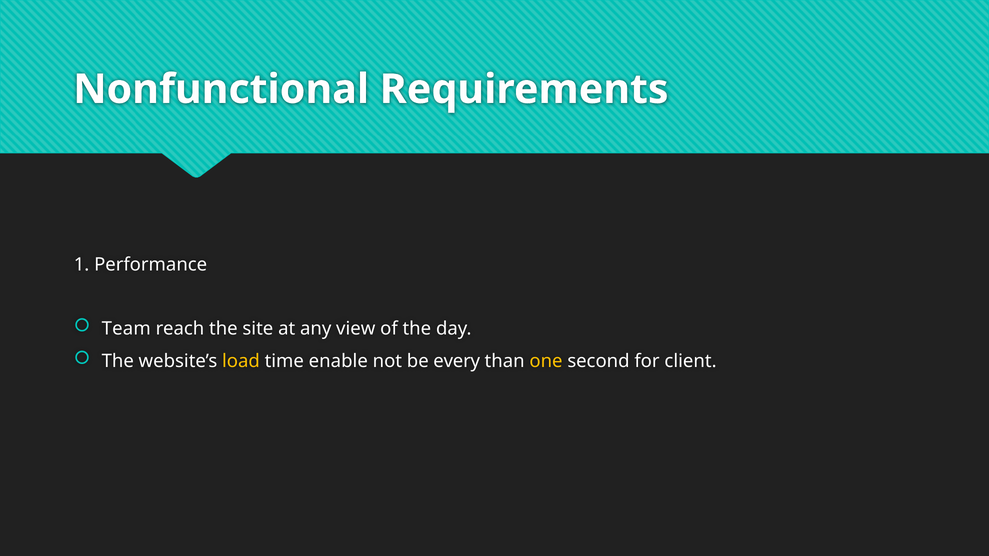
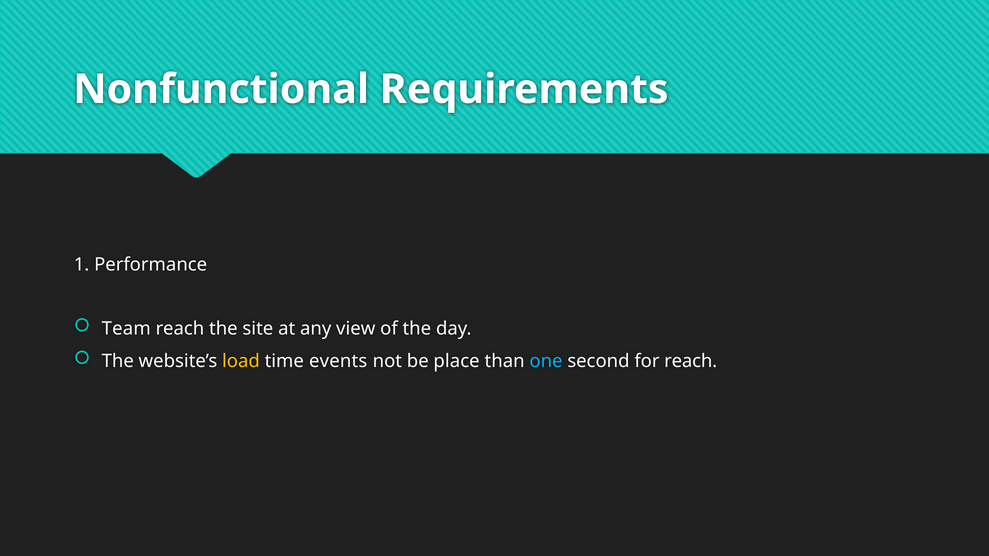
enable: enable -> events (338, 361)
every: every -> place (457, 361)
one colour: yellow -> light blue (546, 361)
for client: client -> reach (691, 361)
